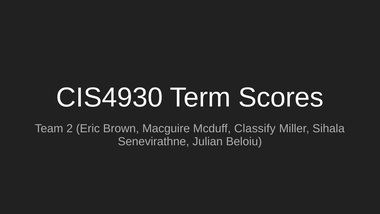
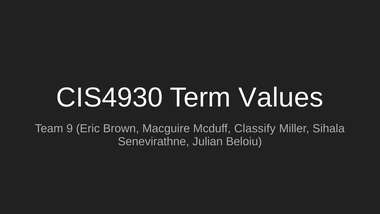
Scores: Scores -> Values (281, 98)
2: 2 -> 9 (70, 128)
